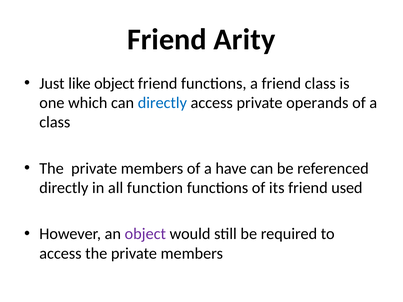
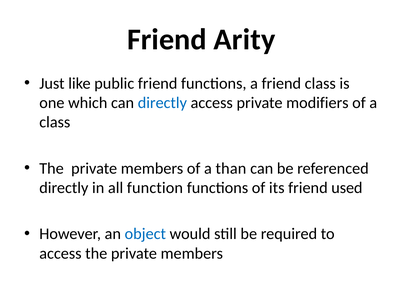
like object: object -> public (114, 83)
operands: operands -> modifiers (317, 103)
have: have -> than (231, 169)
object colour: purple -> blue (145, 234)
